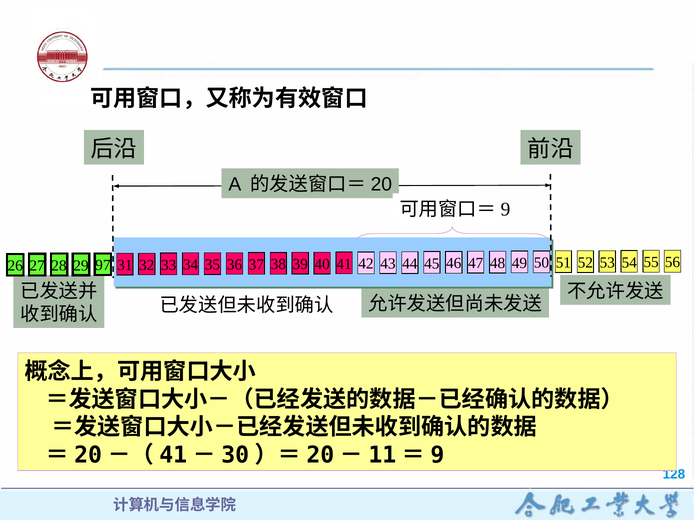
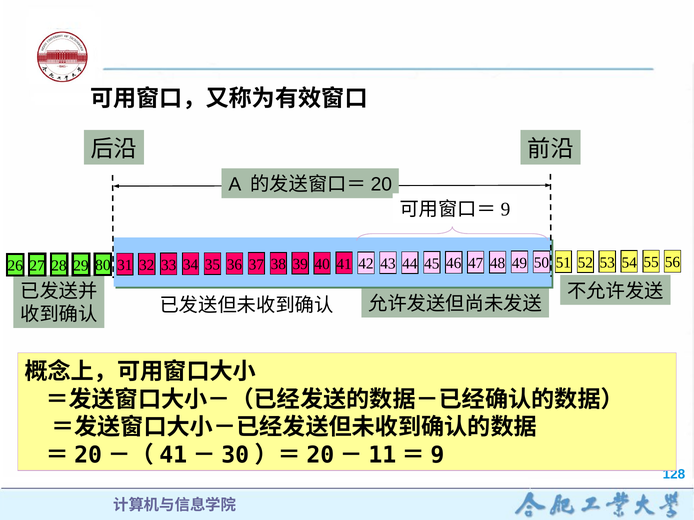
97: 97 -> 80 (103, 266)
